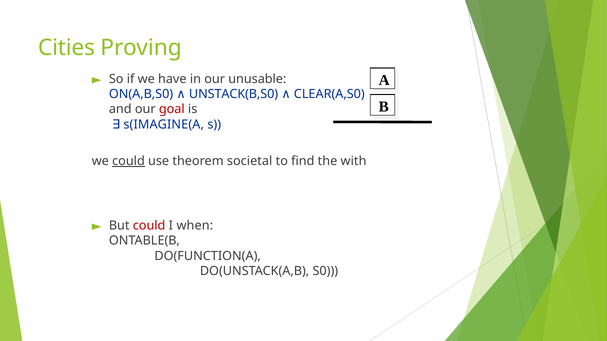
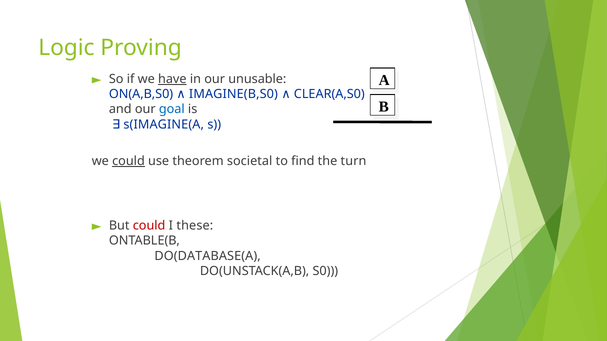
Cities: Cities -> Logic (66, 48)
have underline: none -> present (172, 79)
UNSTACK(B,S0: UNSTACK(B,S0 -> IMAGINE(B,S0 (233, 94)
goal colour: red -> blue (172, 109)
with: with -> turn (354, 161)
when: when -> these (195, 226)
DO(FUNCTION(A: DO(FUNCTION(A -> DO(DATABASE(A (208, 256)
